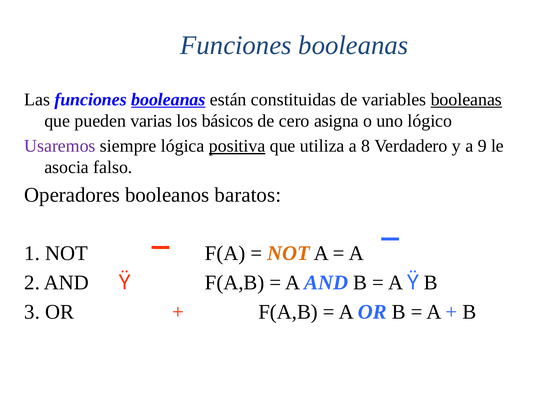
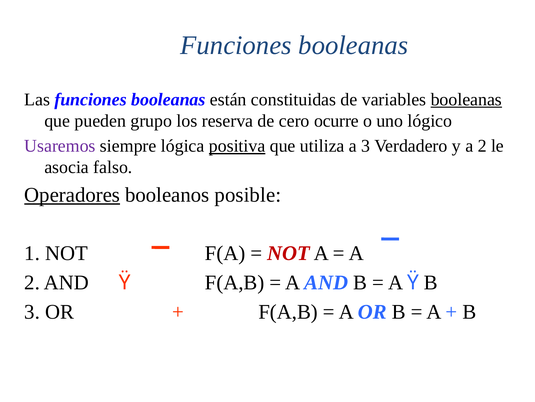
booleanas underline: present -> none (168, 99)
varias: varias -> grupo (151, 121)
básicos: básicos -> reserva (227, 121)
asigna: asigna -> ocurre (336, 121)
a 8: 8 -> 3 (366, 146)
y a 9: 9 -> 2 (482, 146)
Operadores underline: none -> present (72, 195)
baratos: baratos -> posible (248, 195)
NOT colour: orange -> red (289, 253)
